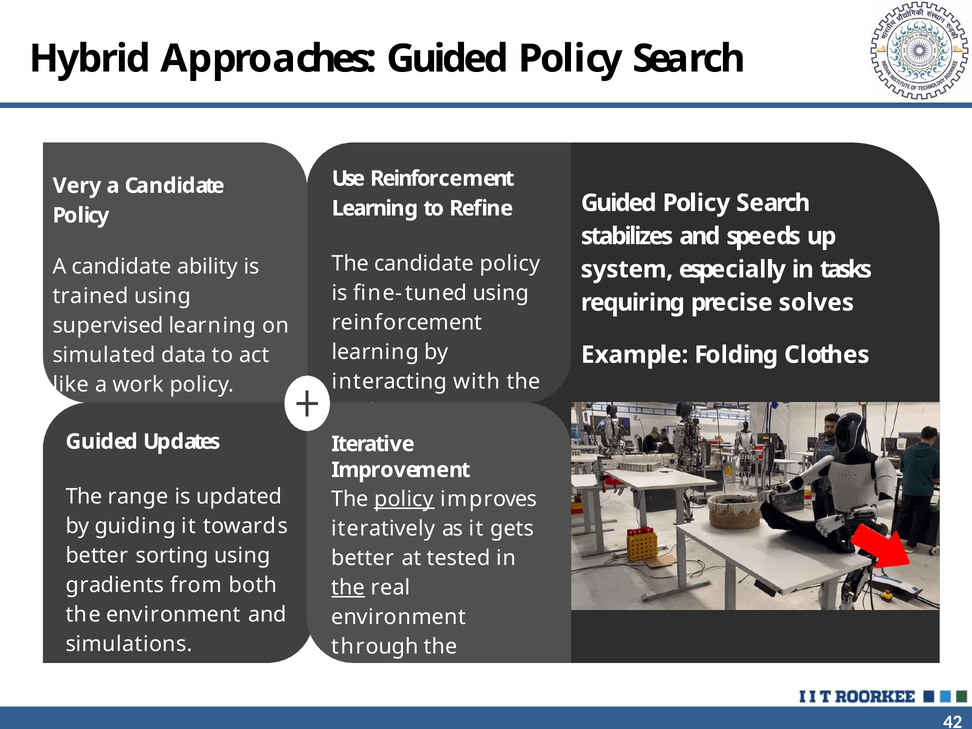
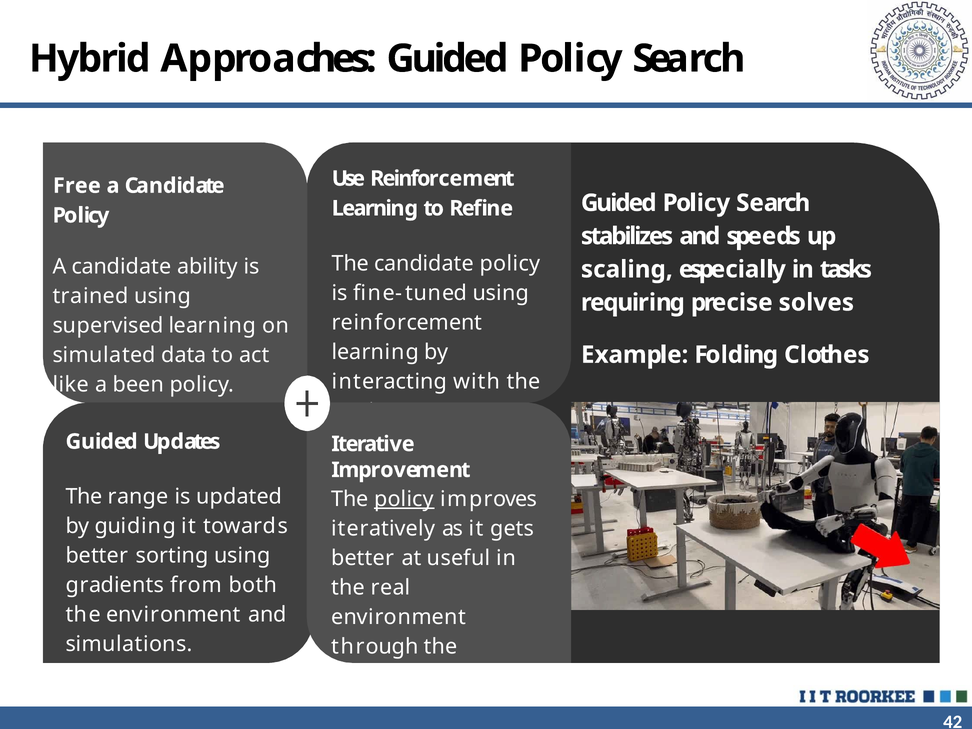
Very: Very -> Free (77, 186)
system: system -> scaling (627, 269)
work: work -> been (138, 385)
tested: tested -> useful (459, 558)
the underline: present -> none (348, 588)
